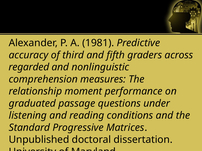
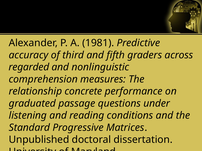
moment: moment -> concrete (83, 92)
